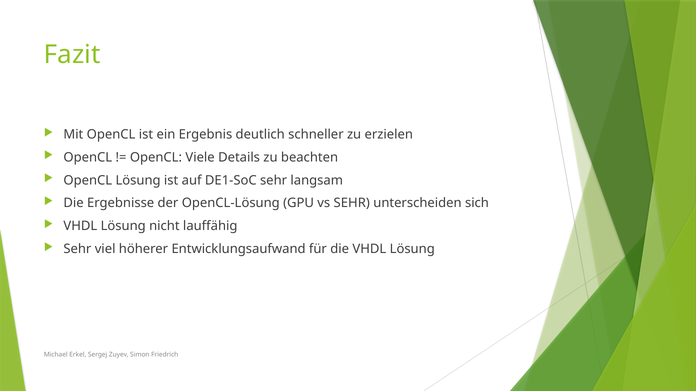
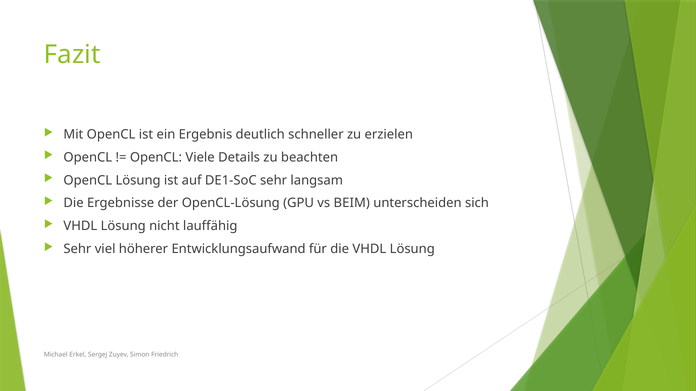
vs SEHR: SEHR -> BEIM (352, 203)
